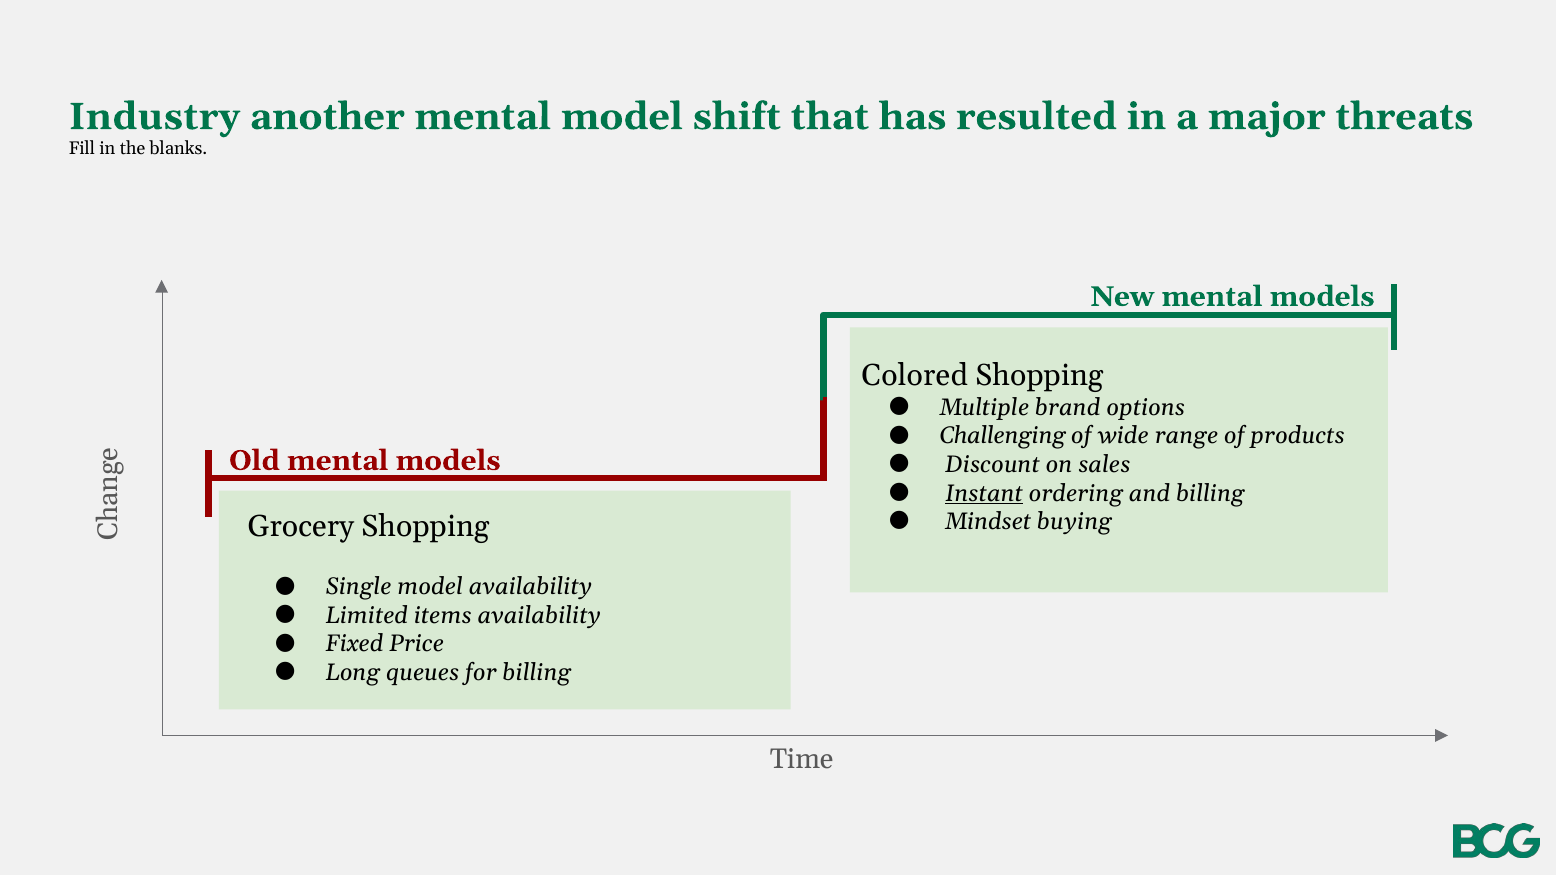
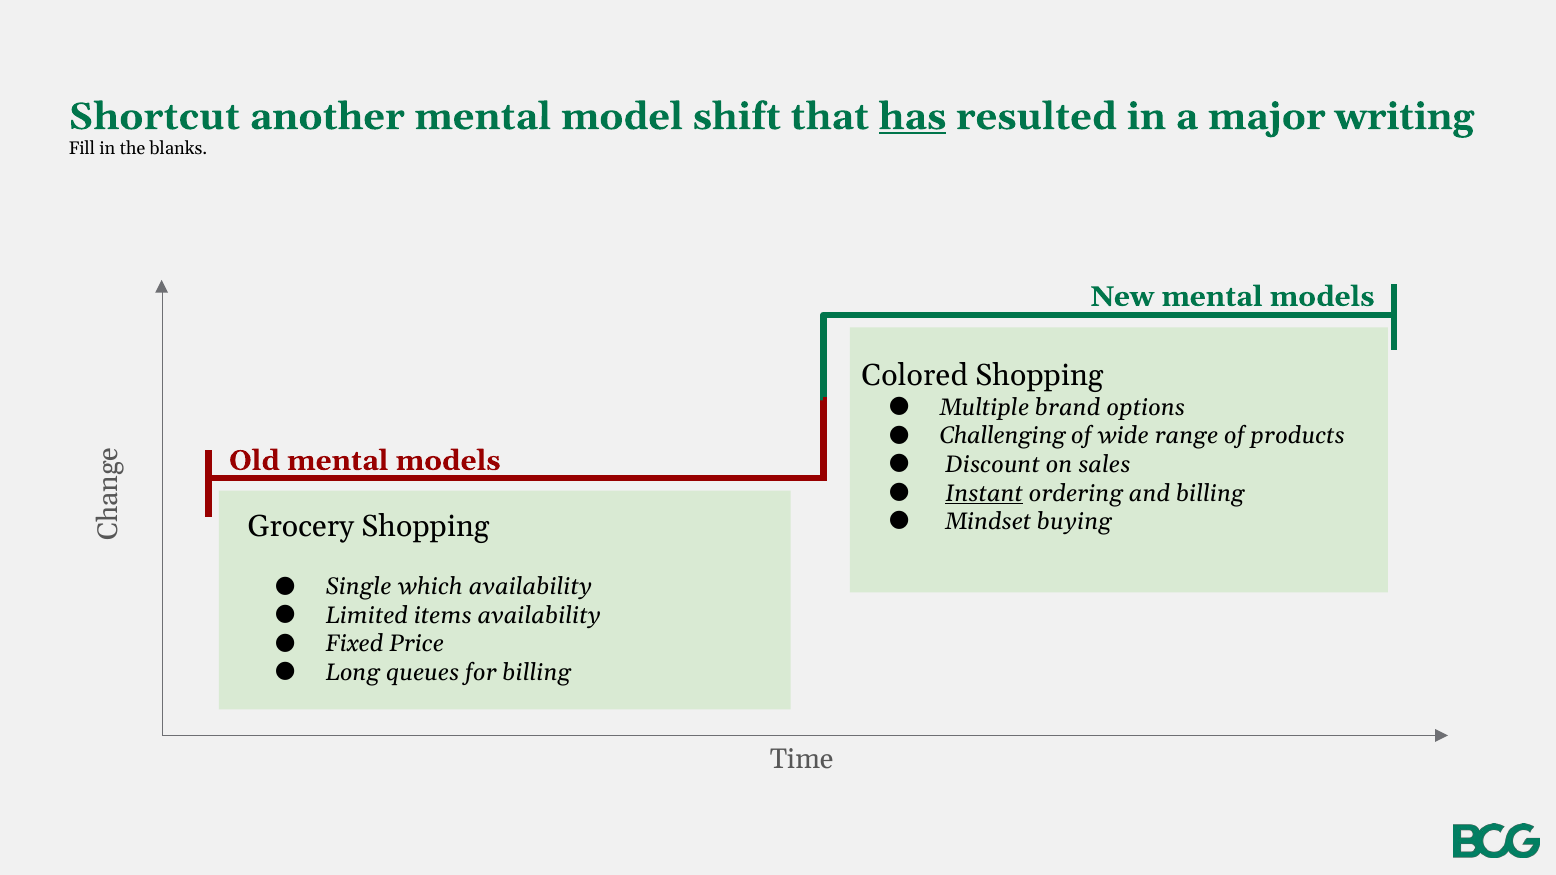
Industry: Industry -> Shortcut (154, 117)
has underline: none -> present (912, 117)
threats: threats -> writing (1404, 117)
Single model: model -> which (430, 587)
